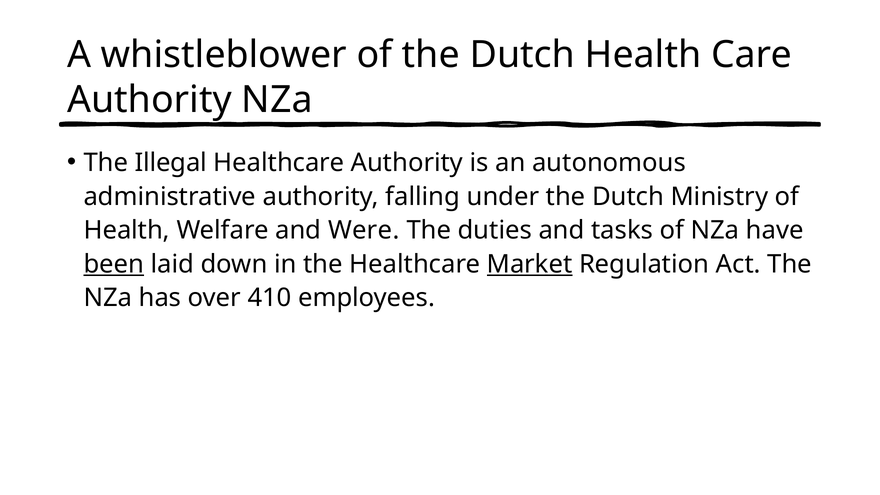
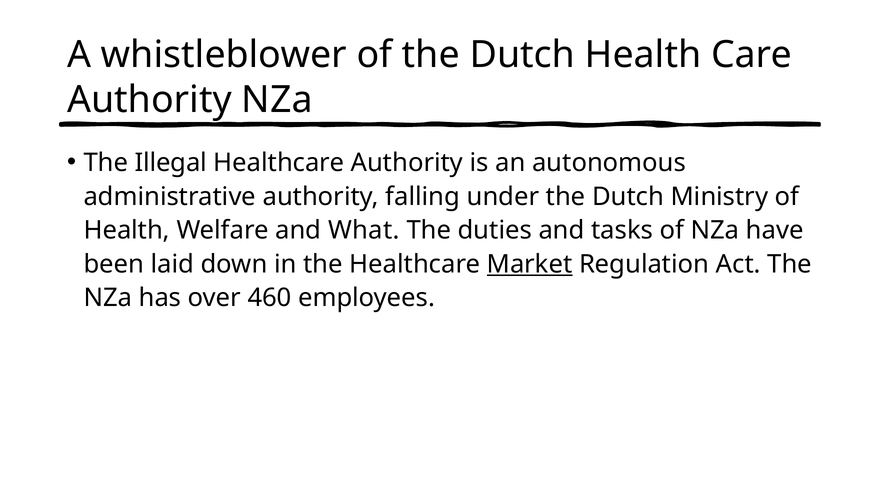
Were: Were -> What (364, 230)
been underline: present -> none (114, 264)
410: 410 -> 460 (270, 298)
